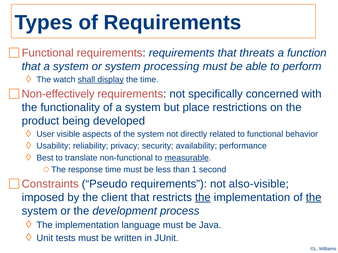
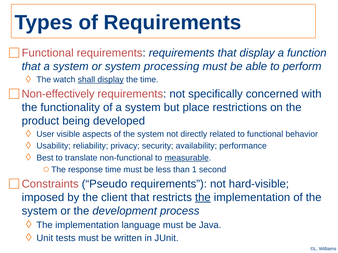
that threats: threats -> display (257, 53)
also-visible: also-visible -> hard-visible (259, 184)
the underline: present -> none (314, 198)
